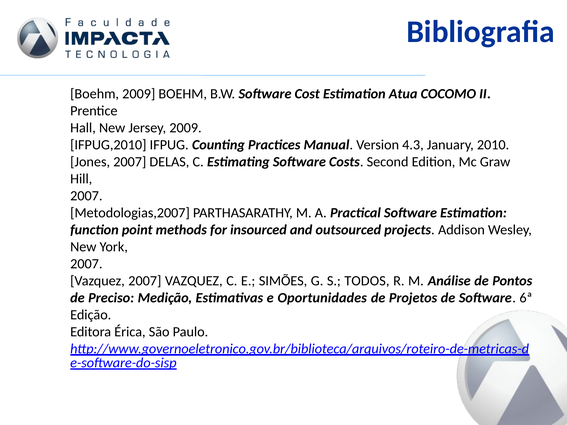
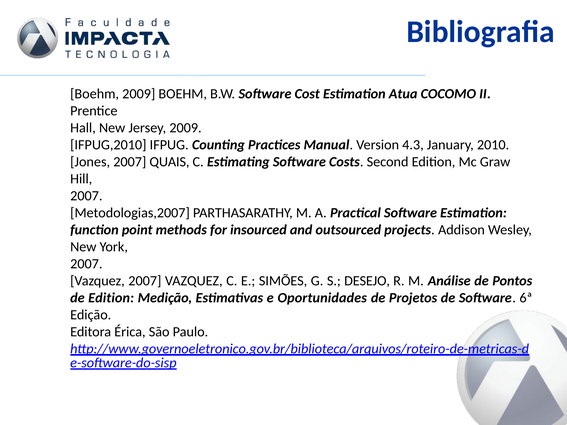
DELAS: DELAS -> QUAIS (169, 162)
TODOS: TODOS -> DESEJO (367, 281)
de Preciso: Preciso -> Edition (111, 298)
